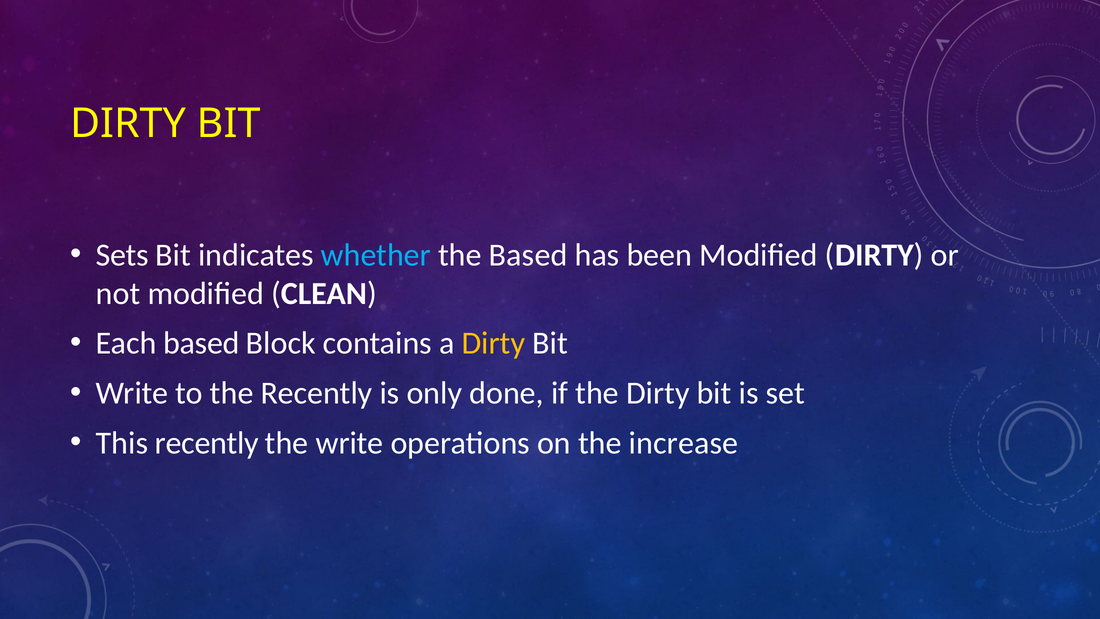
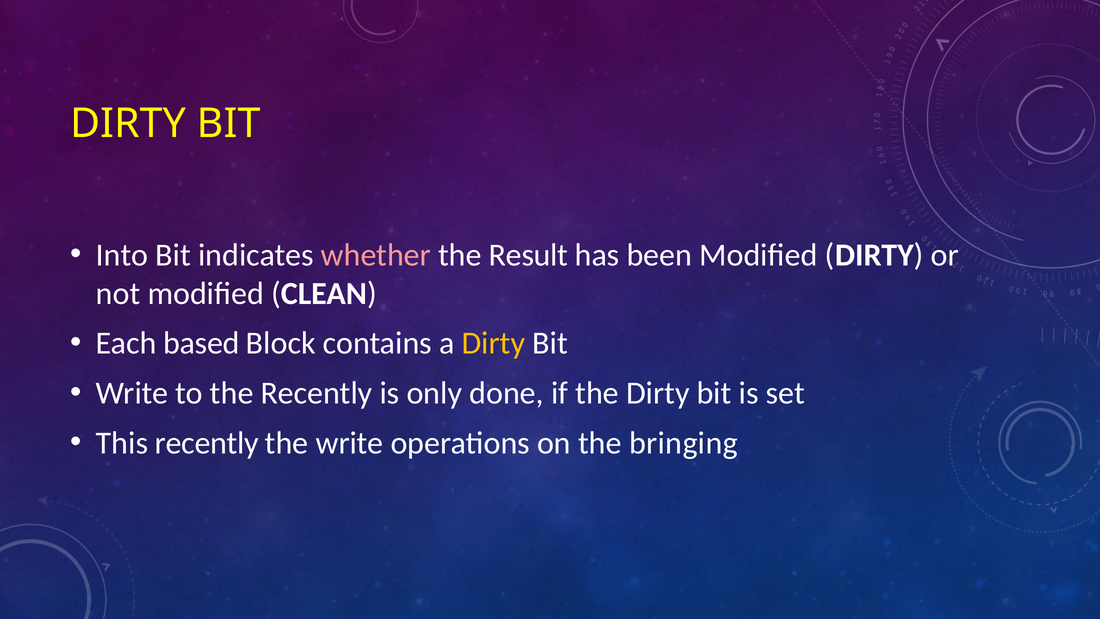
Sets: Sets -> Into (122, 255)
whether colour: light blue -> pink (376, 255)
the Based: Based -> Result (528, 255)
increase: increase -> bringing (683, 443)
